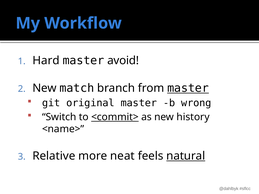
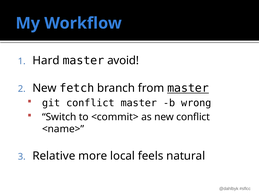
match: match -> fetch (77, 88)
git original: original -> conflict (90, 103)
<commit> underline: present -> none (115, 117)
new history: history -> conflict (193, 117)
neat: neat -> local (123, 156)
natural underline: present -> none (186, 156)
